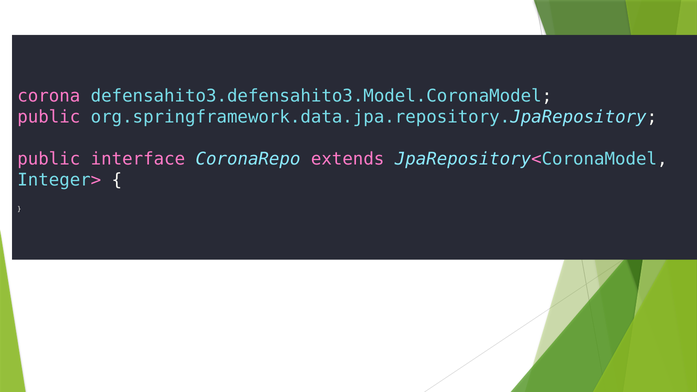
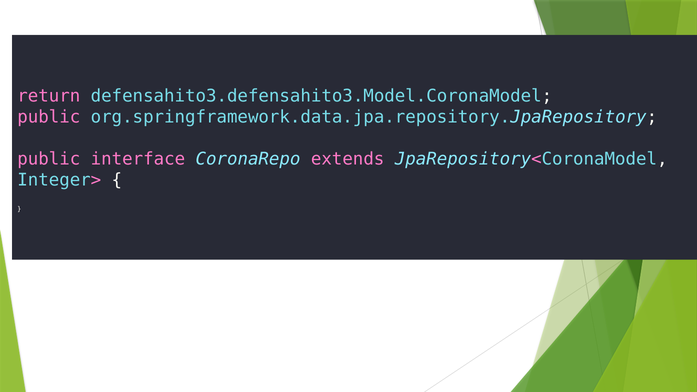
corona: corona -> return (49, 96)
